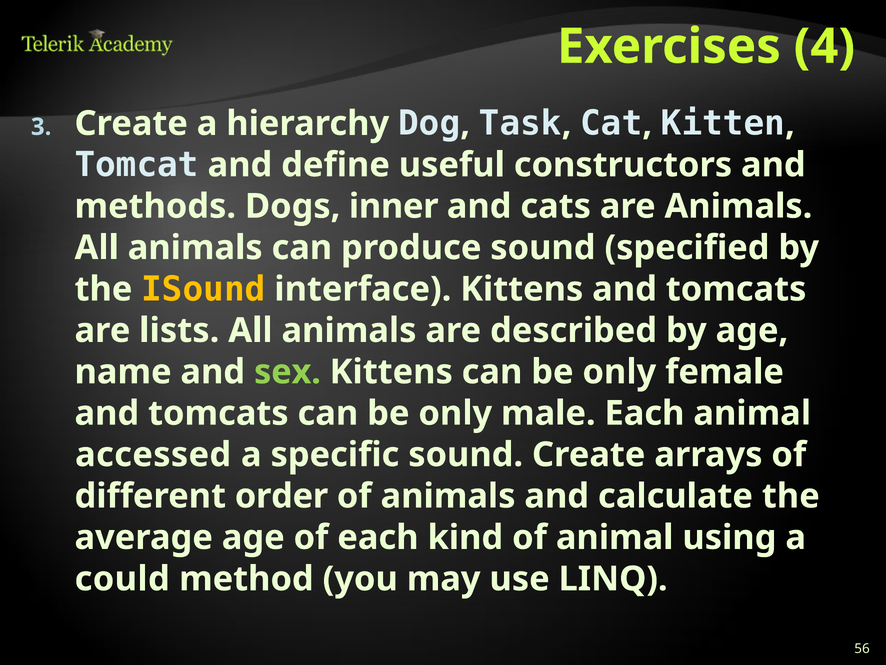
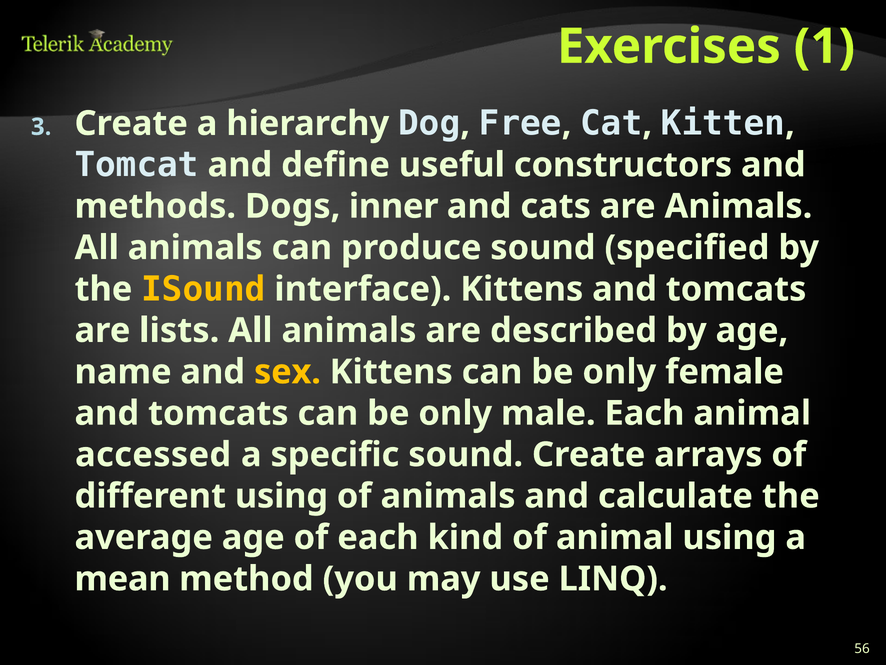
4: 4 -> 1 (824, 47)
Task: Task -> Free (520, 123)
sex colour: light green -> yellow (287, 372)
different order: order -> using (281, 496)
could: could -> mean (123, 579)
